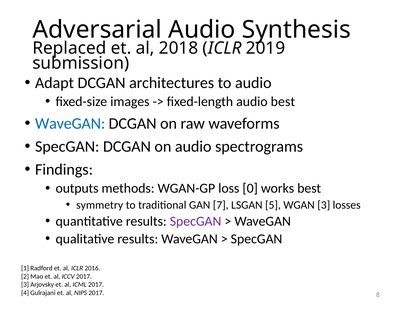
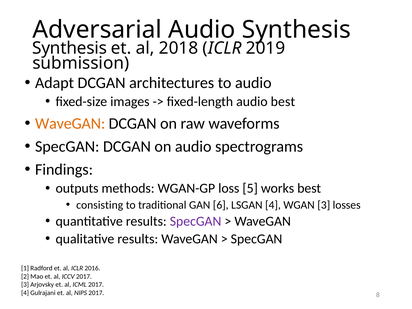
Replaced: Replaced -> Synthesis (70, 48)
WaveGAN colour: blue -> orange (70, 123)
0: 0 -> 5 (250, 188)
symmetry: symmetry -> consisting (100, 205)
7: 7 -> 6 (221, 205)
LSGAN 5: 5 -> 4 (273, 205)
